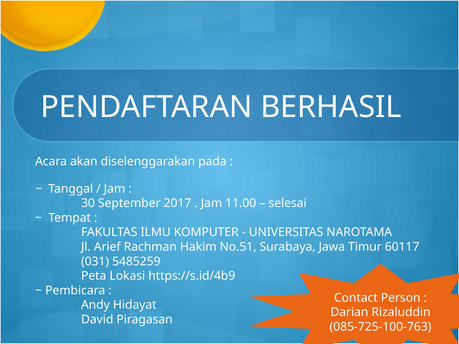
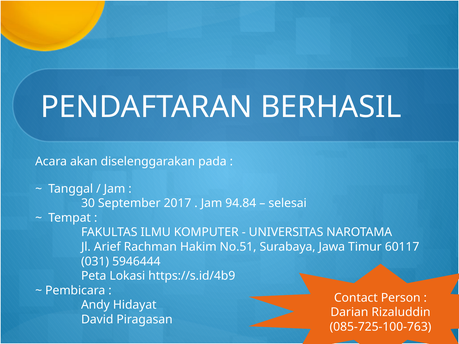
11.00: 11.00 -> 94.84 (241, 203)
5485259: 5485259 -> 5946444 (136, 262)
